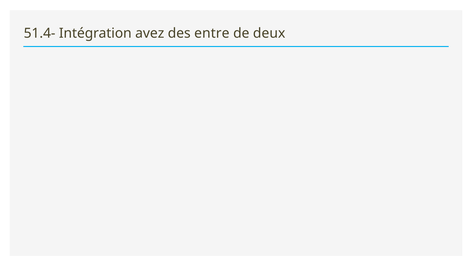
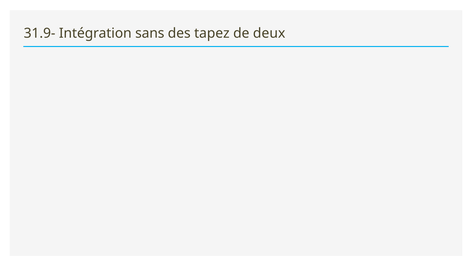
51.4-: 51.4- -> 31.9- (40, 33)
avez: avez -> sans (150, 33)
entre: entre -> tapez (212, 33)
